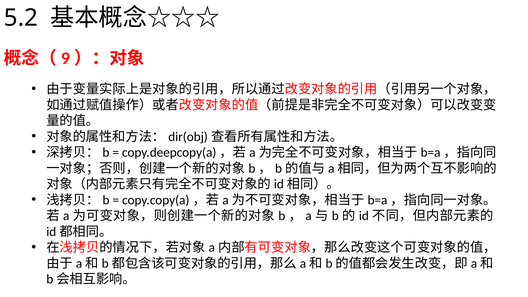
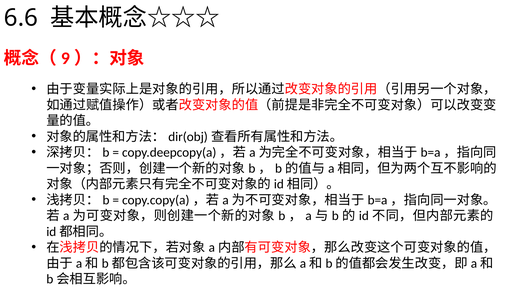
5.2: 5.2 -> 6.6 (21, 18)
